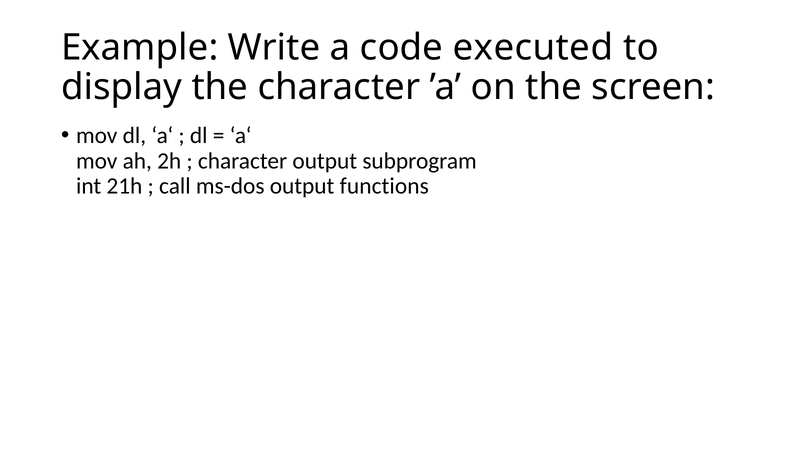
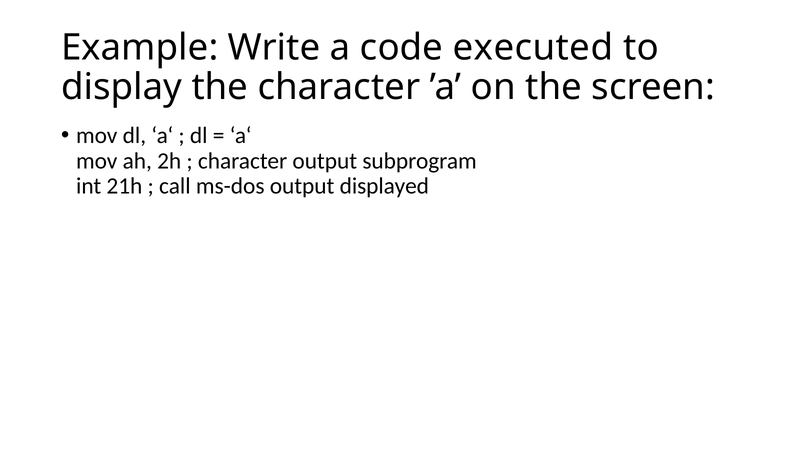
functions: functions -> displayed (384, 186)
